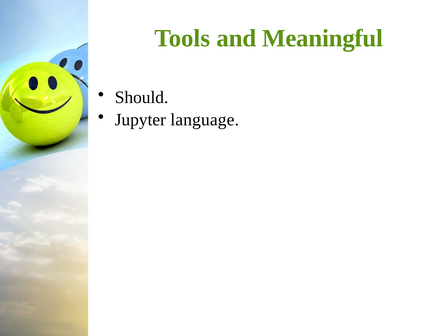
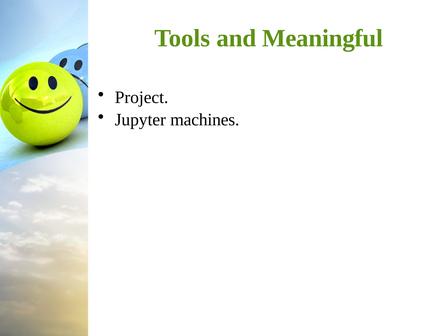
Should: Should -> Project (142, 97)
language: language -> machines (205, 120)
